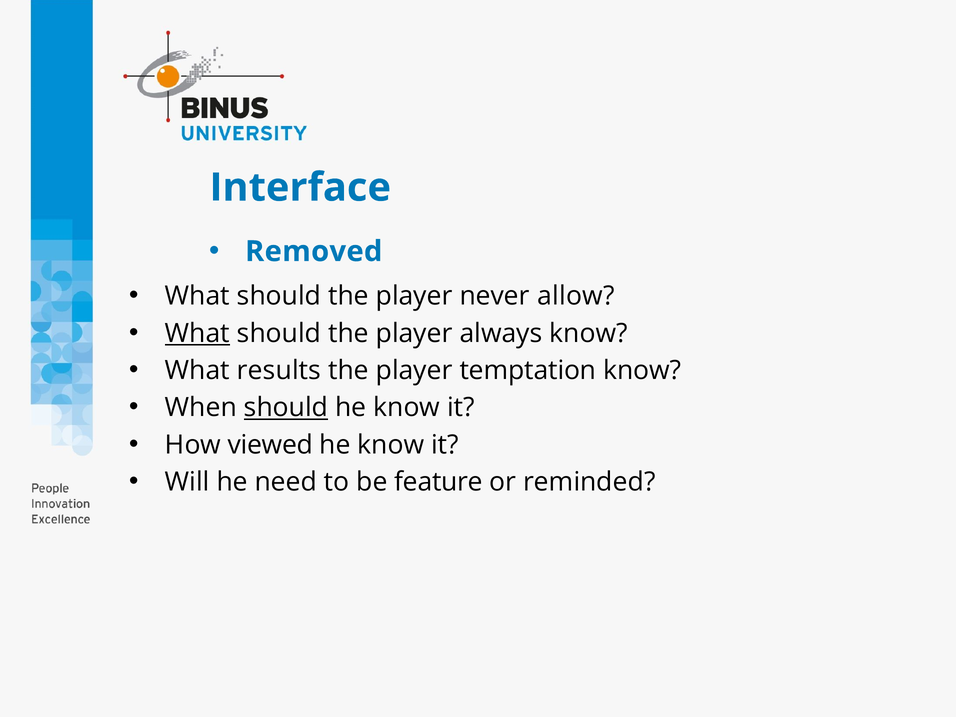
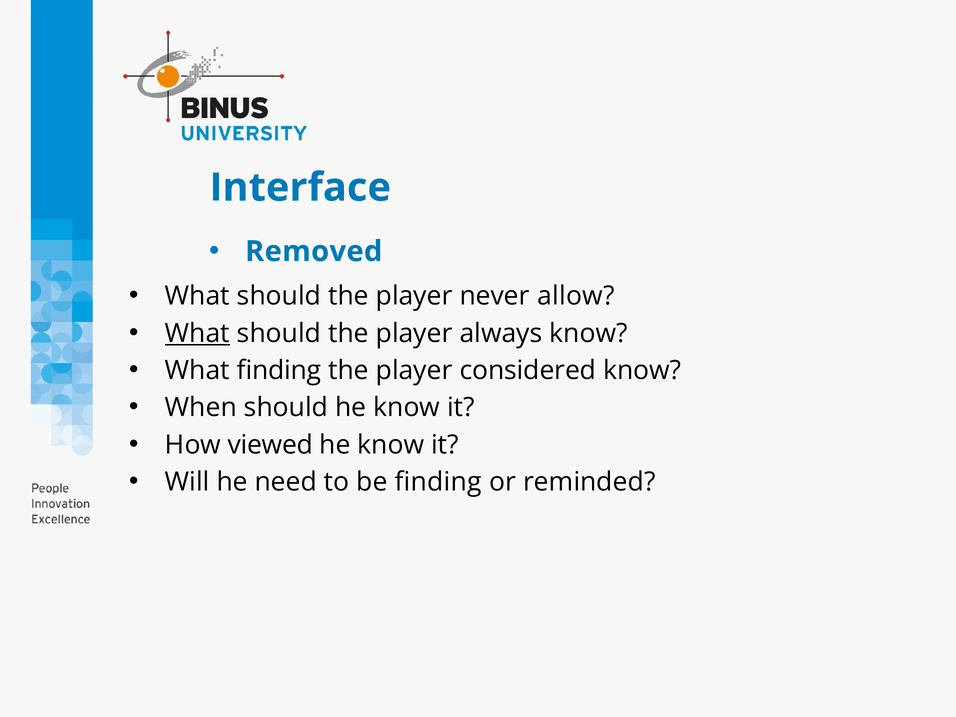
What results: results -> finding (279, 370)
temptation: temptation -> considered (528, 370)
should underline: present -> none (286, 408)
be feature: feature -> finding (438, 482)
